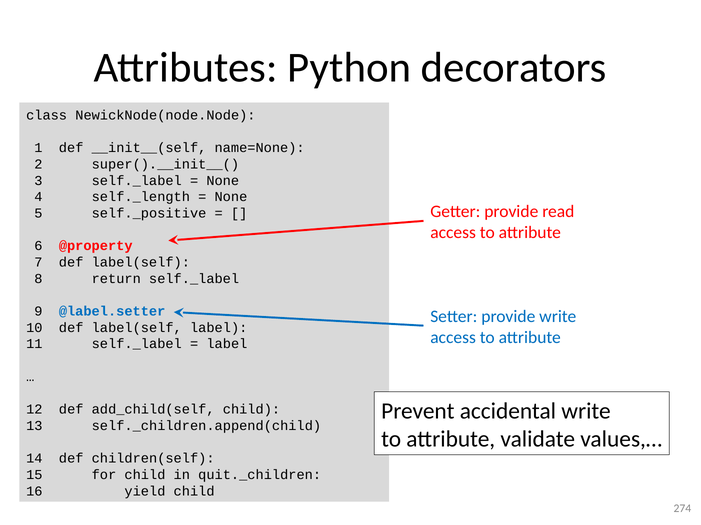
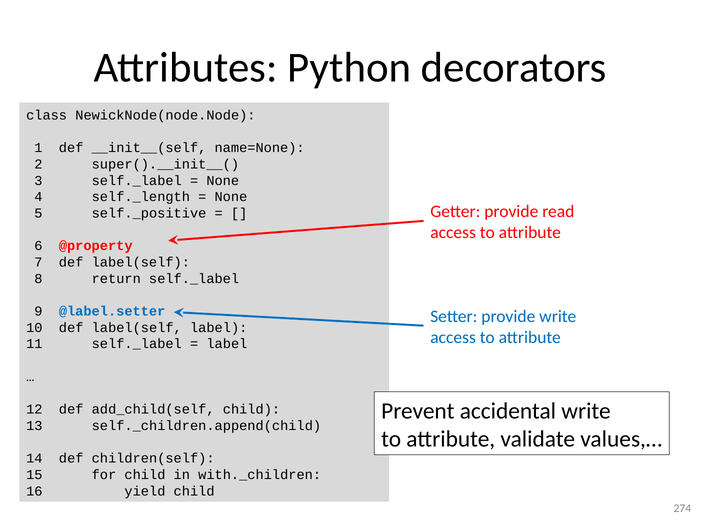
quit._children: quit._children -> with._children (260, 475)
